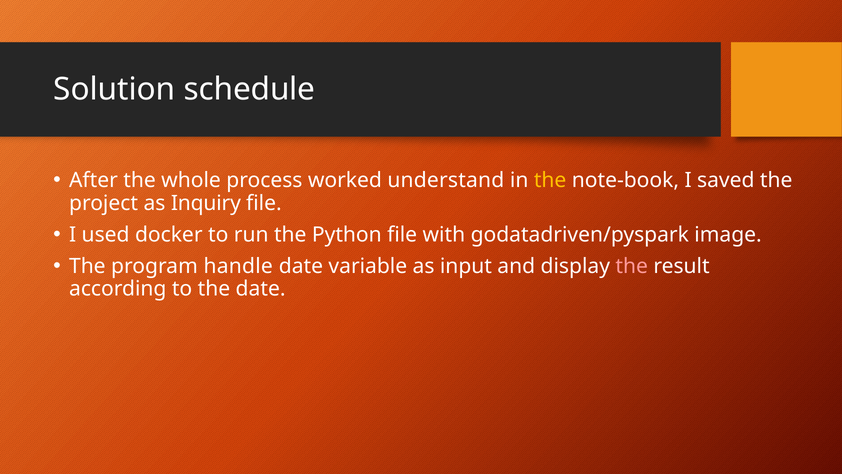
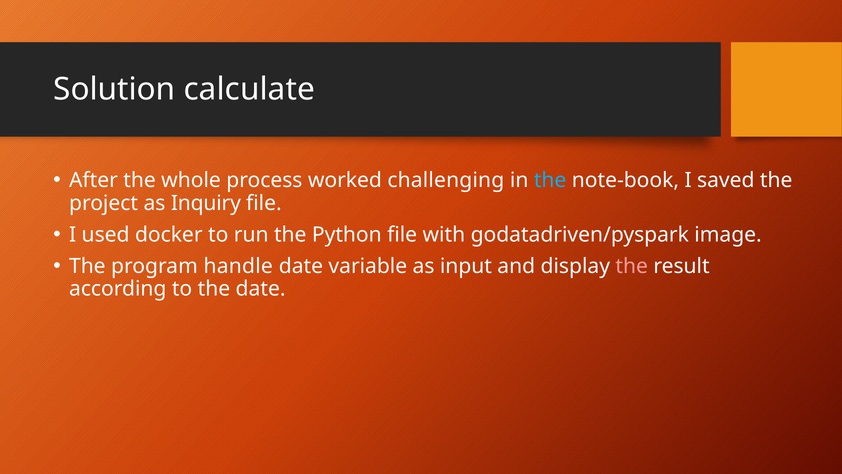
schedule: schedule -> calculate (249, 89)
understand: understand -> challenging (446, 180)
the colour: yellow -> light blue (550, 180)
